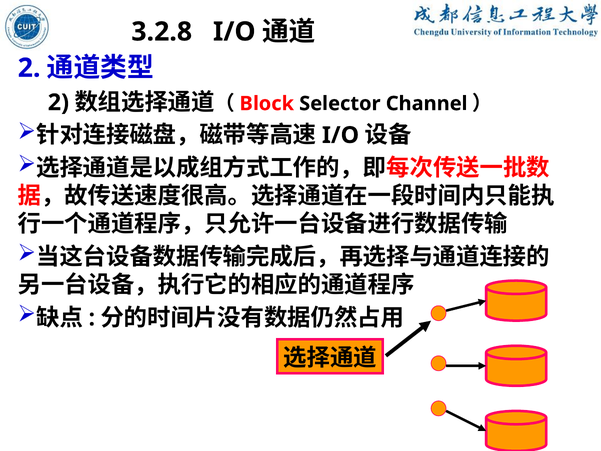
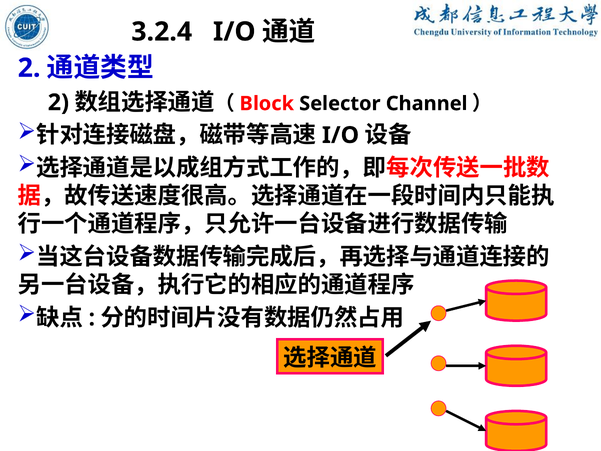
3.2.8: 3.2.8 -> 3.2.4 (162, 32)
